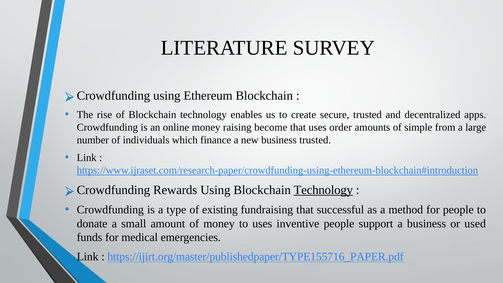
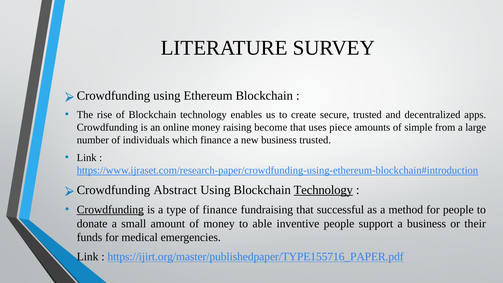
order: order -> piece (341, 127)
Rewards: Rewards -> Abstract (175, 190)
Crowdfunding underline: none -> present (110, 210)
of existing: existing -> finance (220, 210)
to uses: uses -> able (262, 224)
used: used -> their (475, 224)
